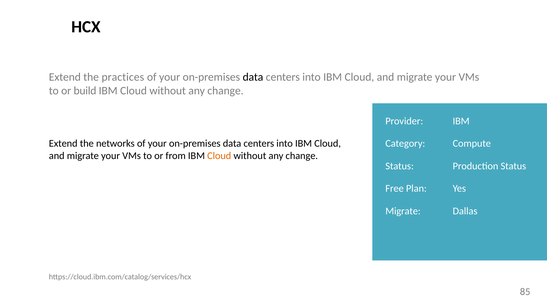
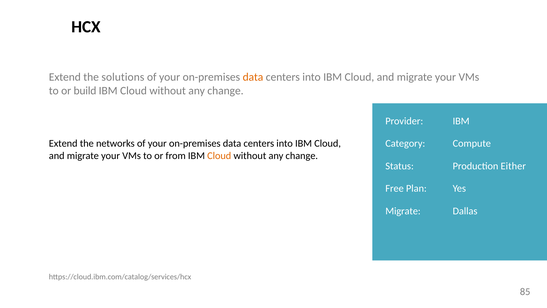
practices: practices -> solutions (123, 77)
data colour: black -> orange (253, 77)
Production Status: Status -> Either (513, 166)
